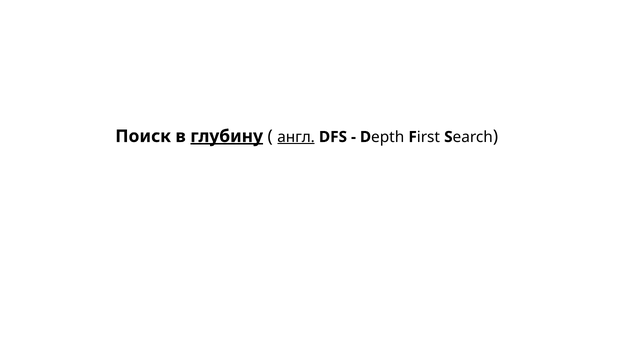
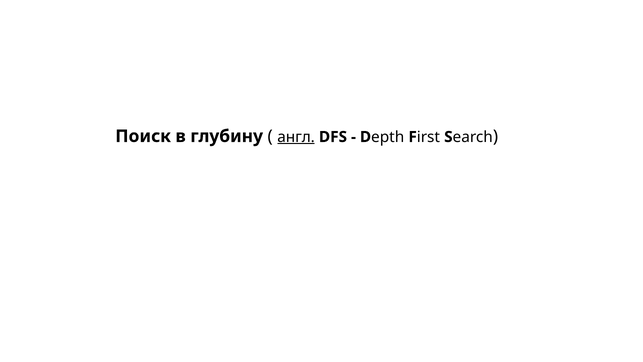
глубину underline: present -> none (227, 136)
